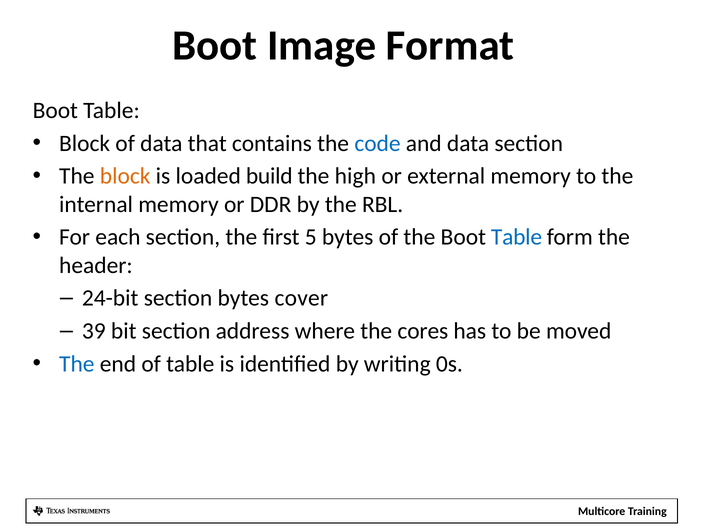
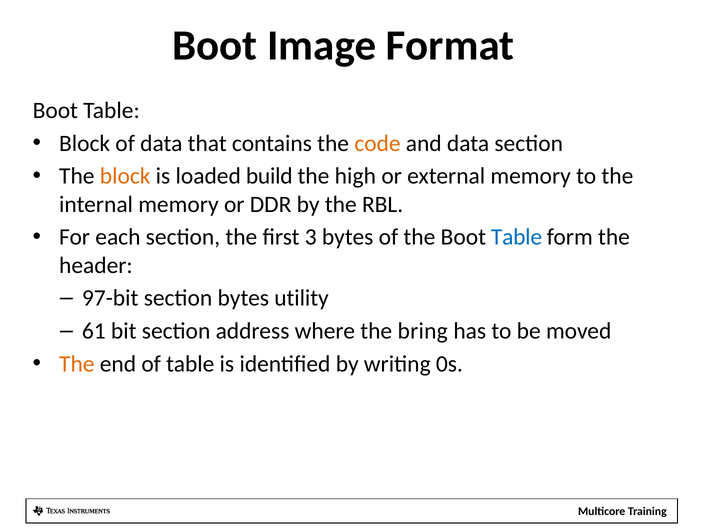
code colour: blue -> orange (377, 143)
5: 5 -> 3 (311, 237)
24-bit: 24-bit -> 97-bit (110, 298)
cover: cover -> utility (301, 298)
39: 39 -> 61 (94, 331)
cores: cores -> bring (423, 331)
The colour: blue -> orange (77, 364)
